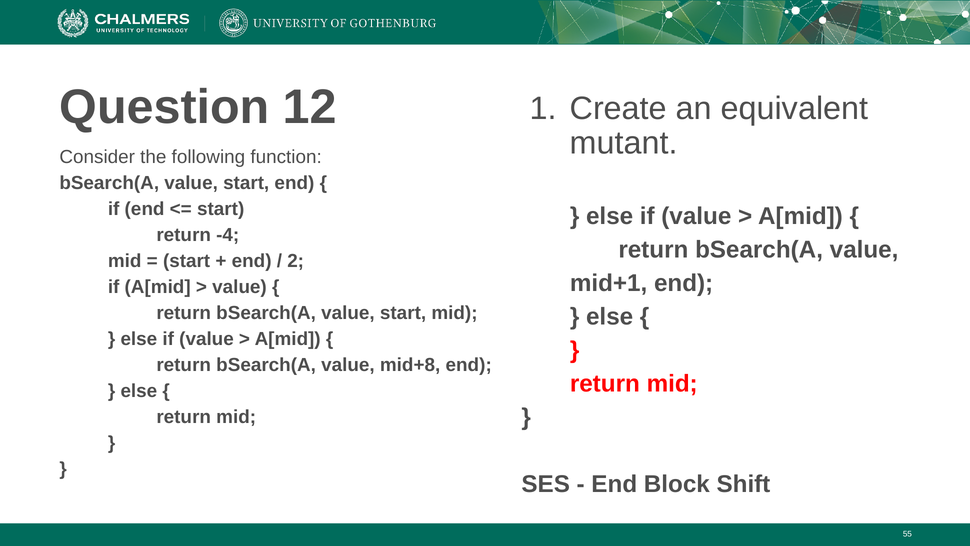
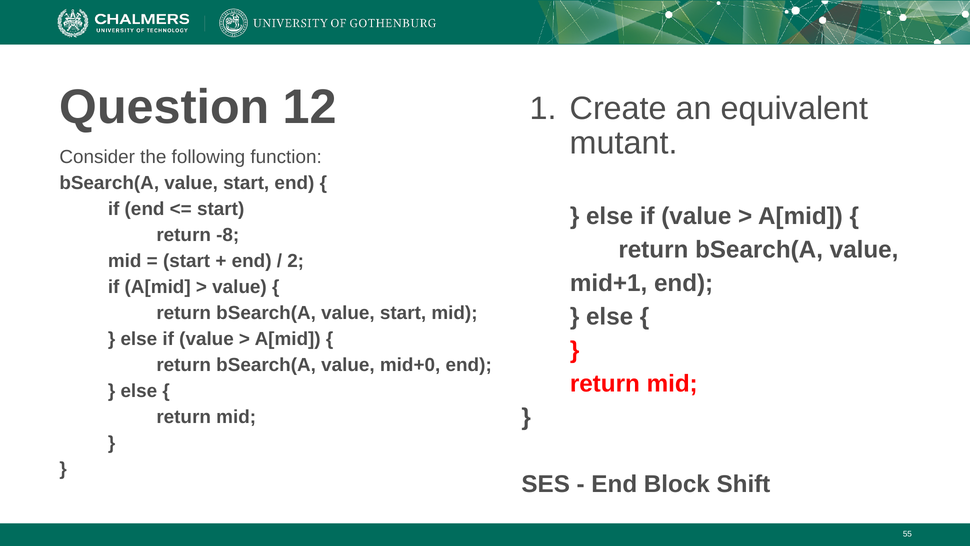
-4: -4 -> -8 (228, 235)
mid+8: mid+8 -> mid+0 (410, 365)
